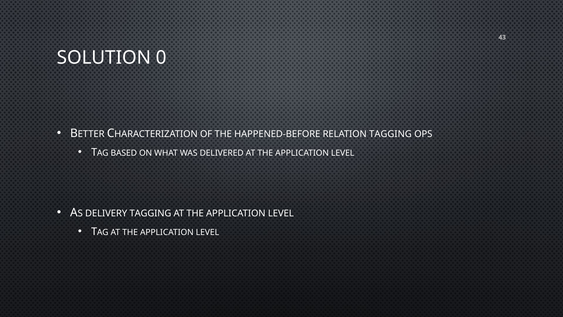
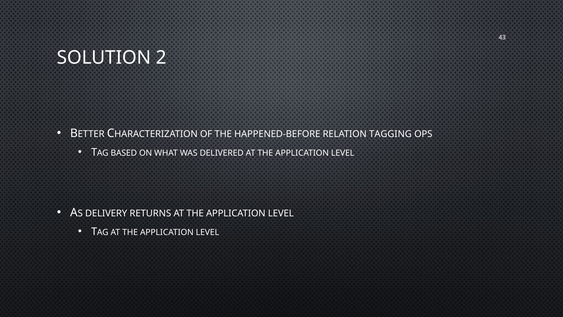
0: 0 -> 2 (161, 58)
DELIVERY TAGGING: TAGGING -> RETURNS (150, 213)
